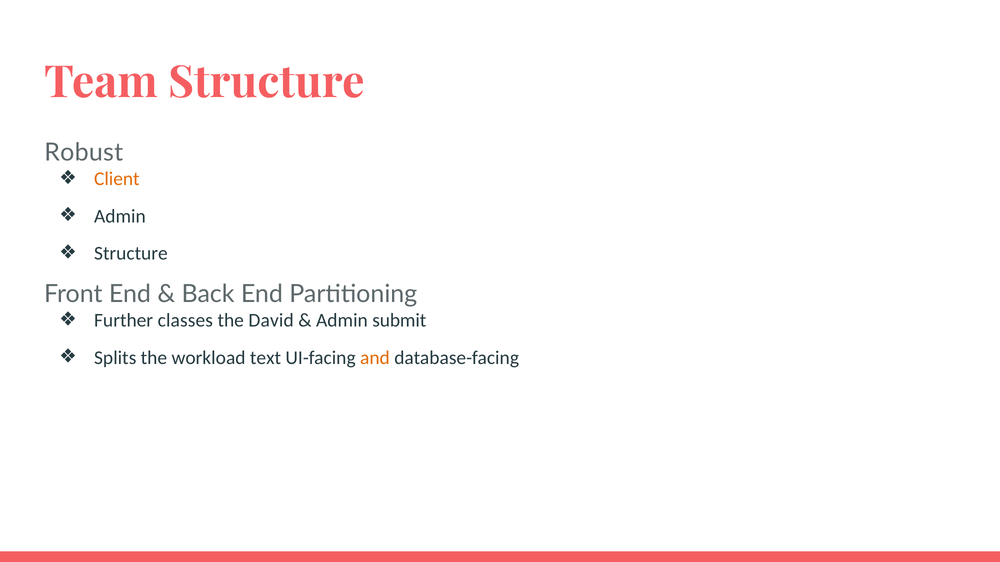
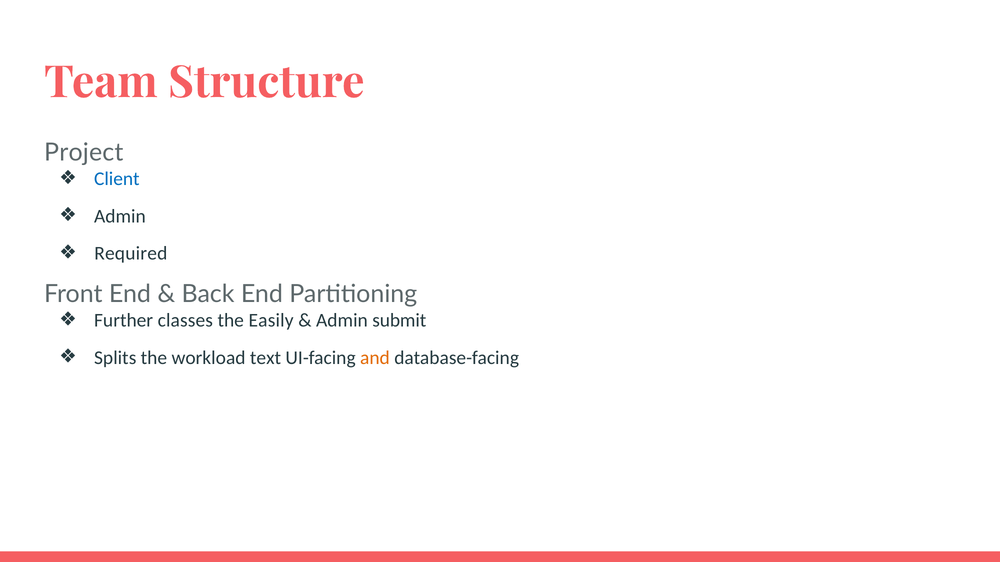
Robust: Robust -> Project (84, 153)
Client colour: orange -> blue (117, 179)
Structure: Structure -> Required (131, 254)
David: David -> Easily (271, 321)
